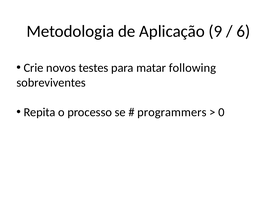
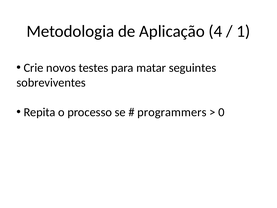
9: 9 -> 4 (215, 31)
6: 6 -> 1 (243, 31)
following: following -> seguintes (193, 68)
